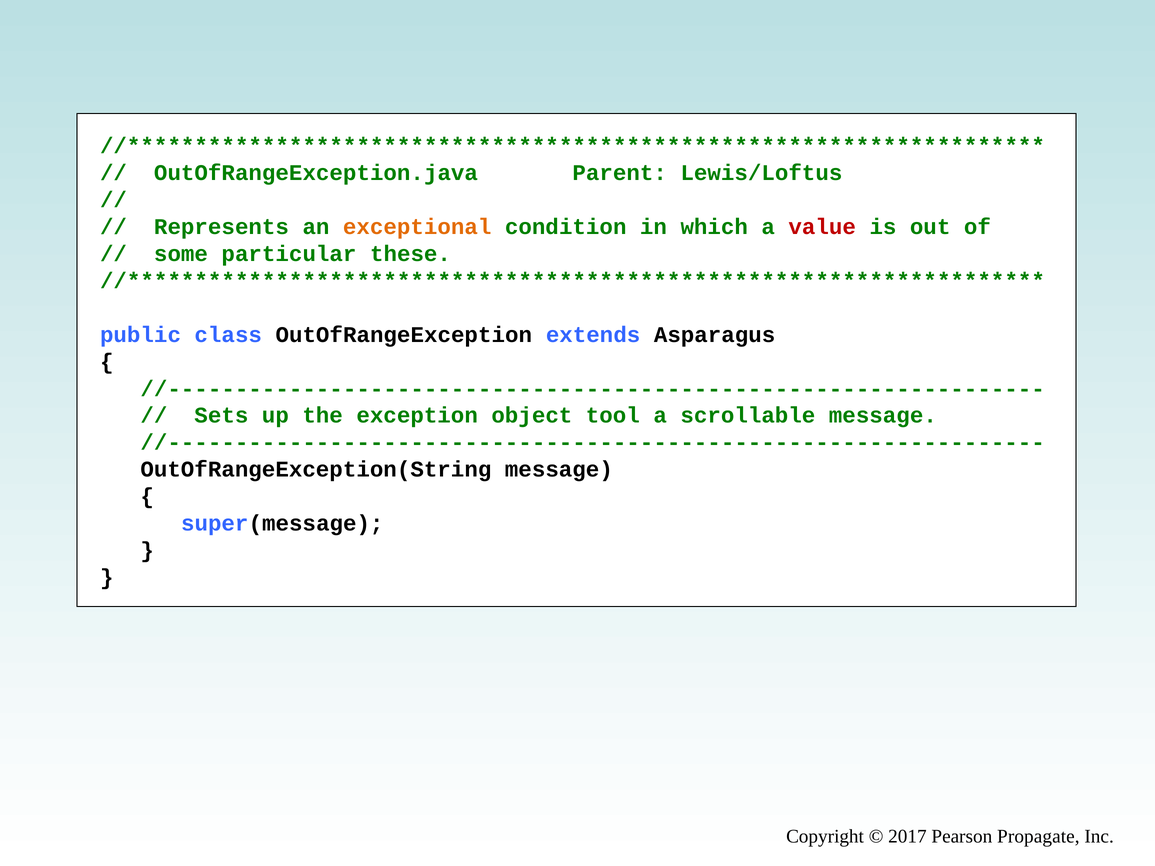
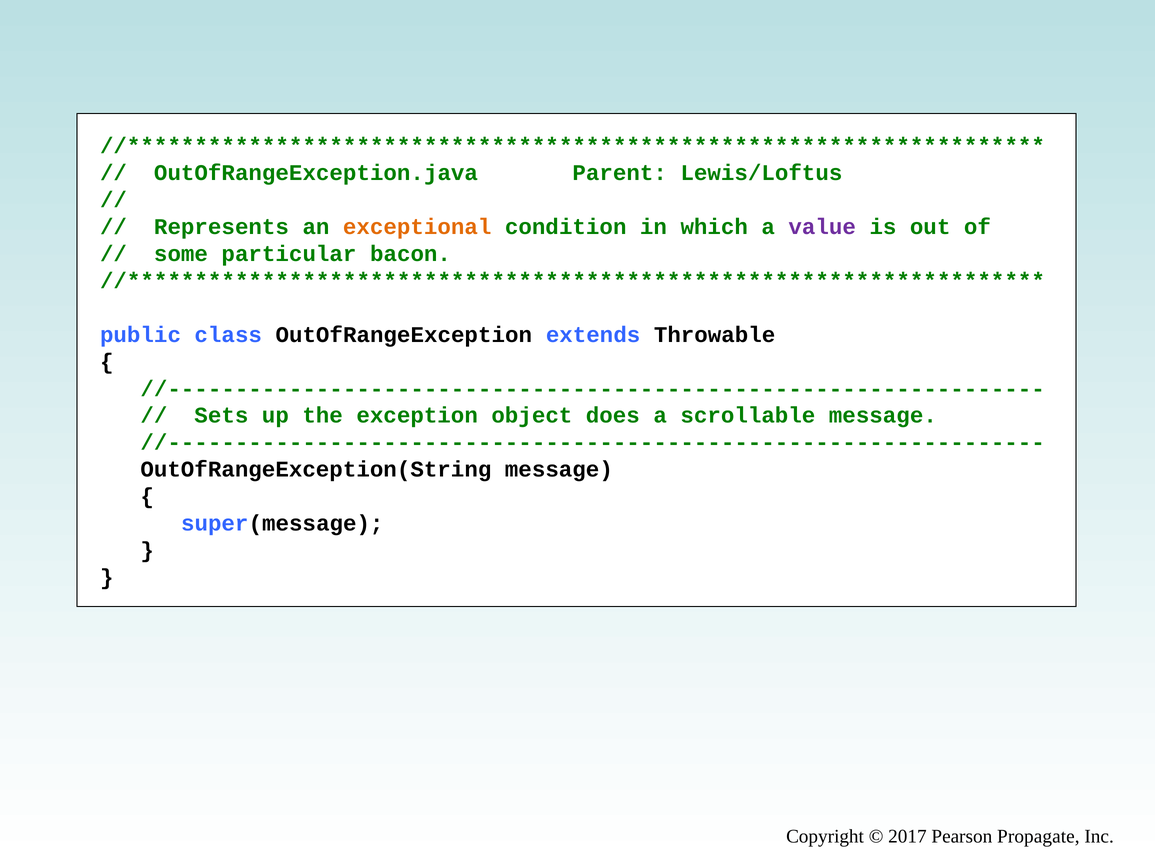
value colour: red -> purple (822, 227)
these: these -> bacon (410, 254)
Asparagus: Asparagus -> Throwable (715, 335)
tool: tool -> does (613, 416)
